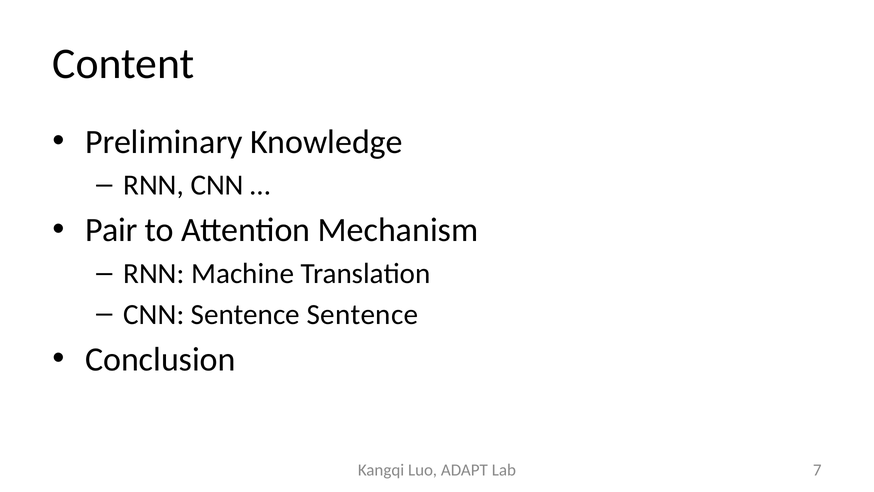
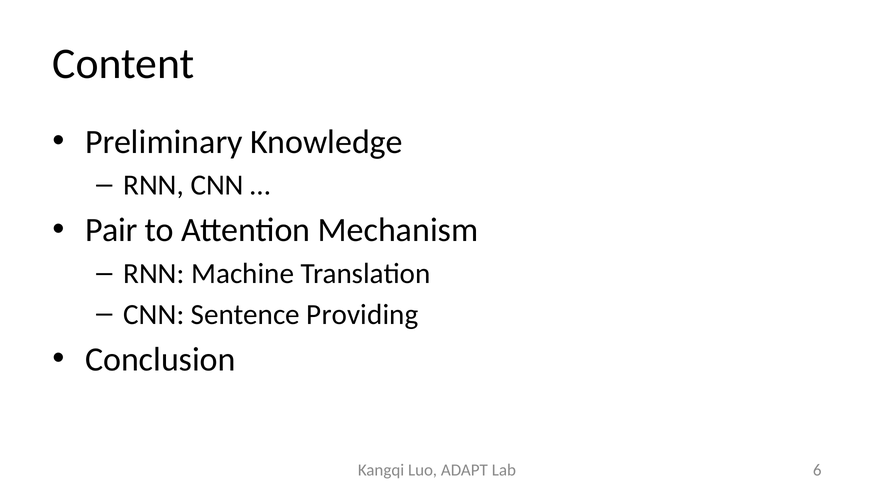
Sentence Sentence: Sentence -> Providing (362, 314)
7: 7 -> 6 (817, 470)
